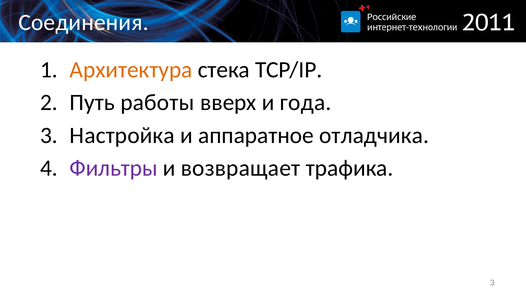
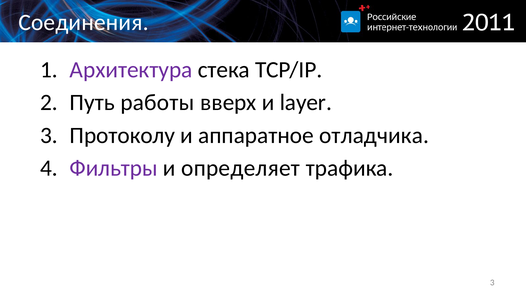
Архитектура colour: orange -> purple (131, 70)
года: года -> layer (306, 103)
Настройка: Настройка -> Протоколу (122, 135)
возвращает: возвращает -> определяет (241, 168)
